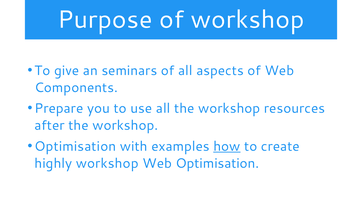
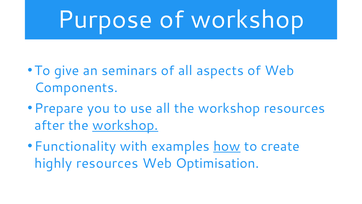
workshop underline: none -> present (125, 125)
Optimisation: Optimisation -> Functionality (75, 146)
highly workshop: workshop -> resources (107, 163)
